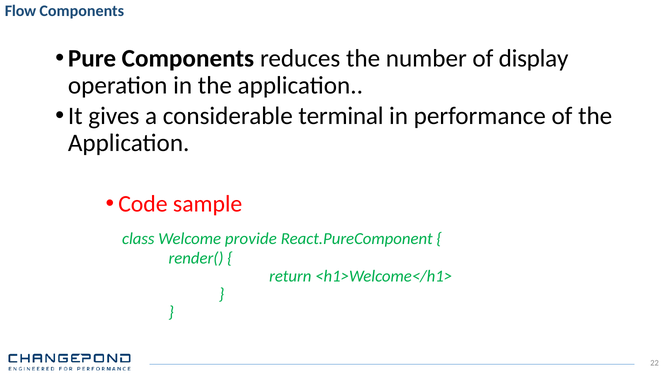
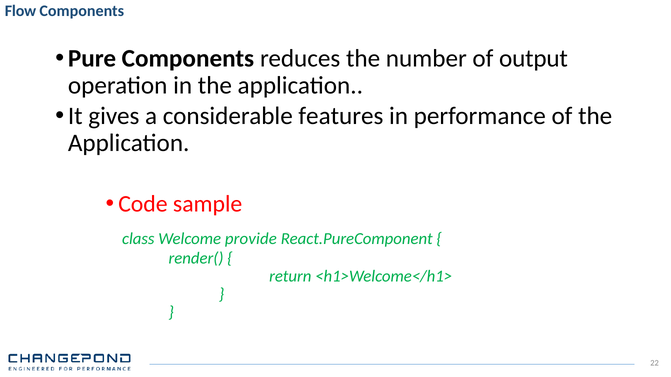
display: display -> output (533, 58)
terminal: terminal -> features (341, 116)
